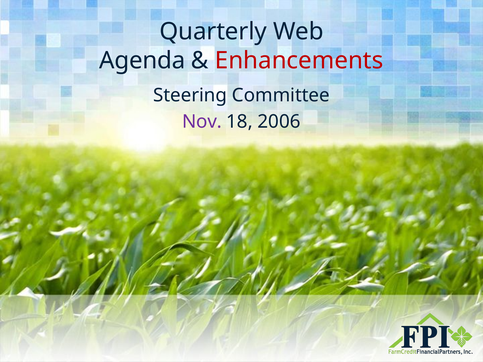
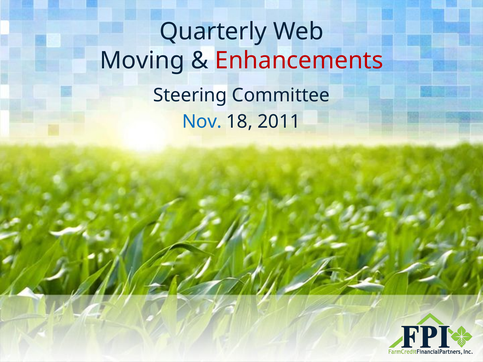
Agenda: Agenda -> Moving (142, 61)
Nov colour: purple -> blue (202, 122)
2006: 2006 -> 2011 (279, 122)
